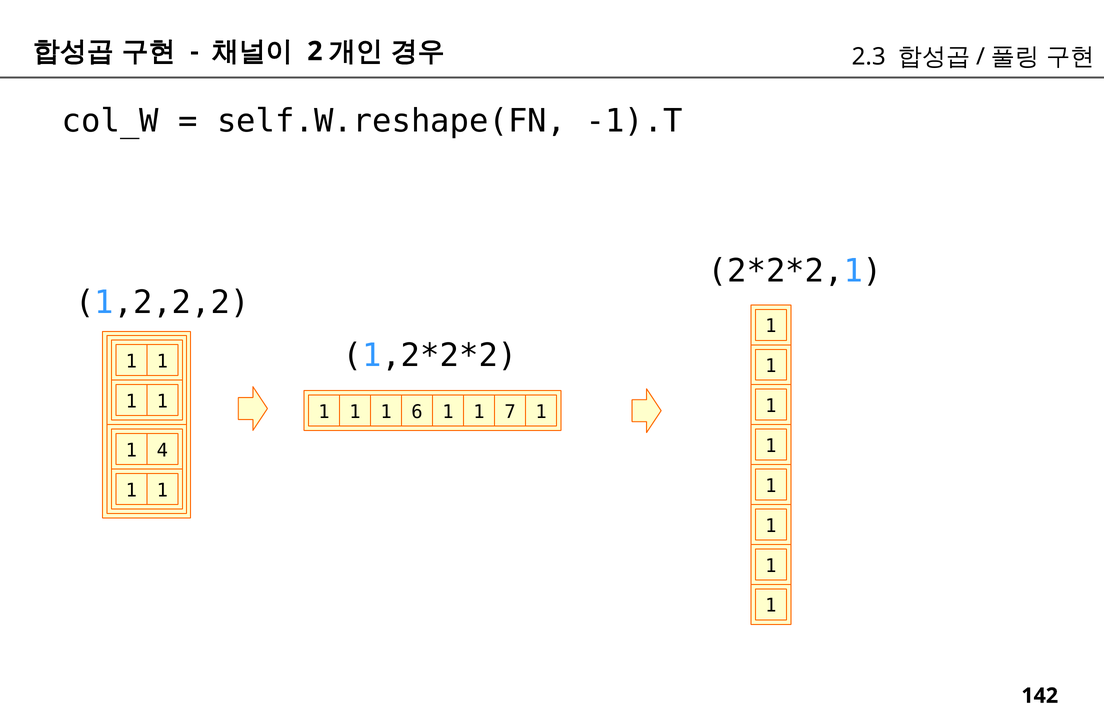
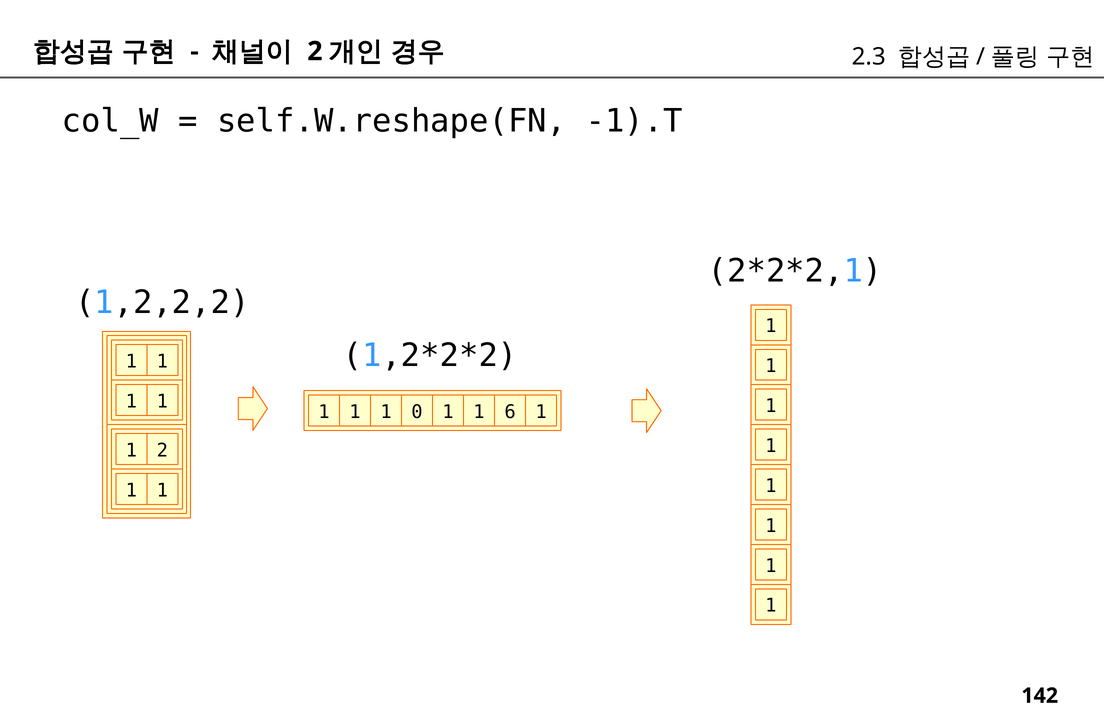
6: 6 -> 0 (417, 412)
7: 7 -> 6 (510, 412)
1 4: 4 -> 2 (162, 451)
